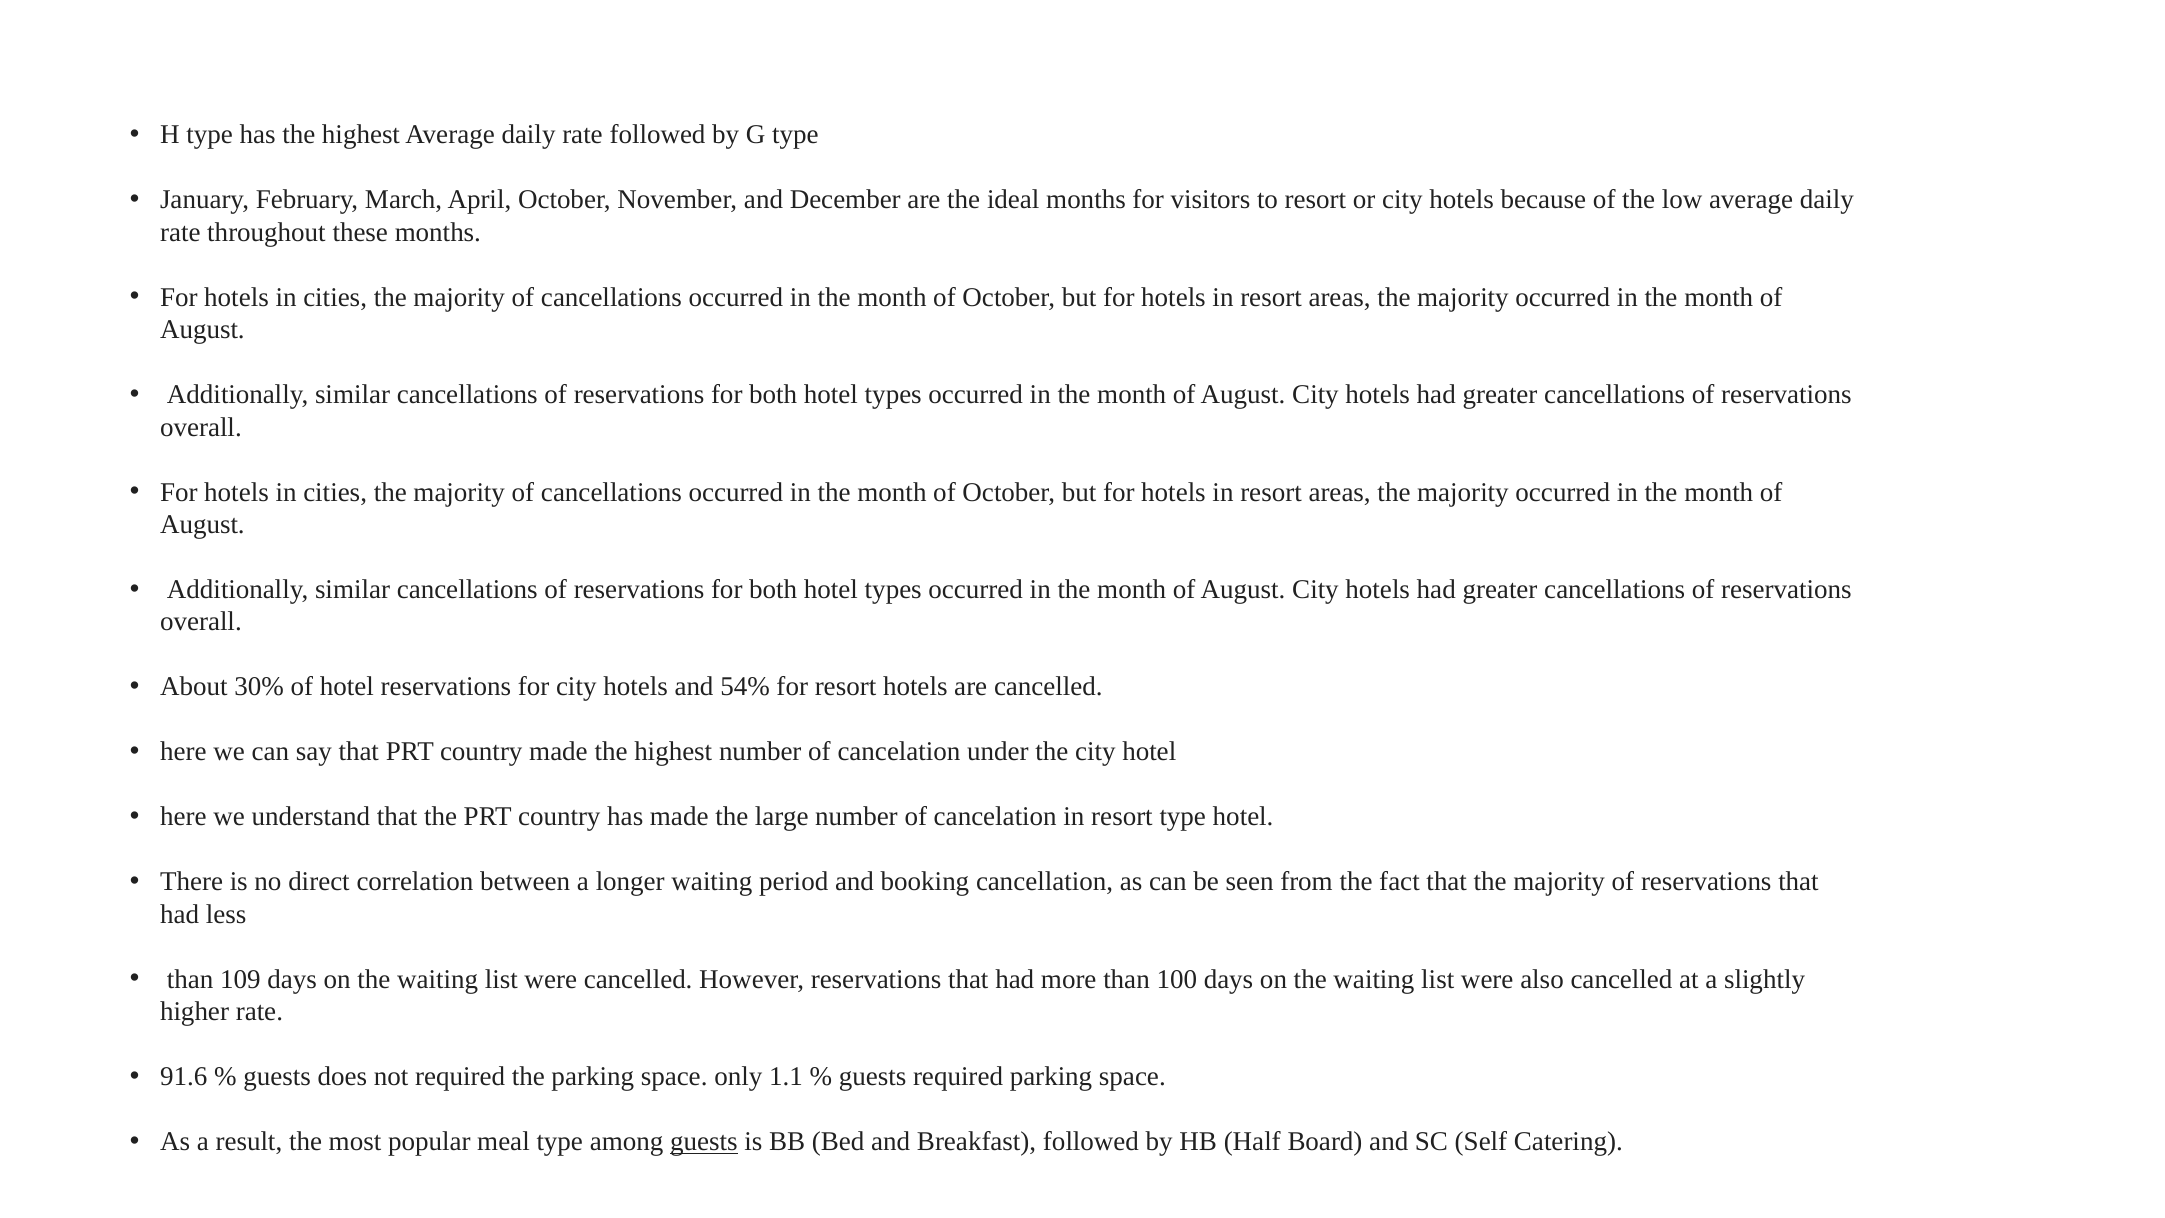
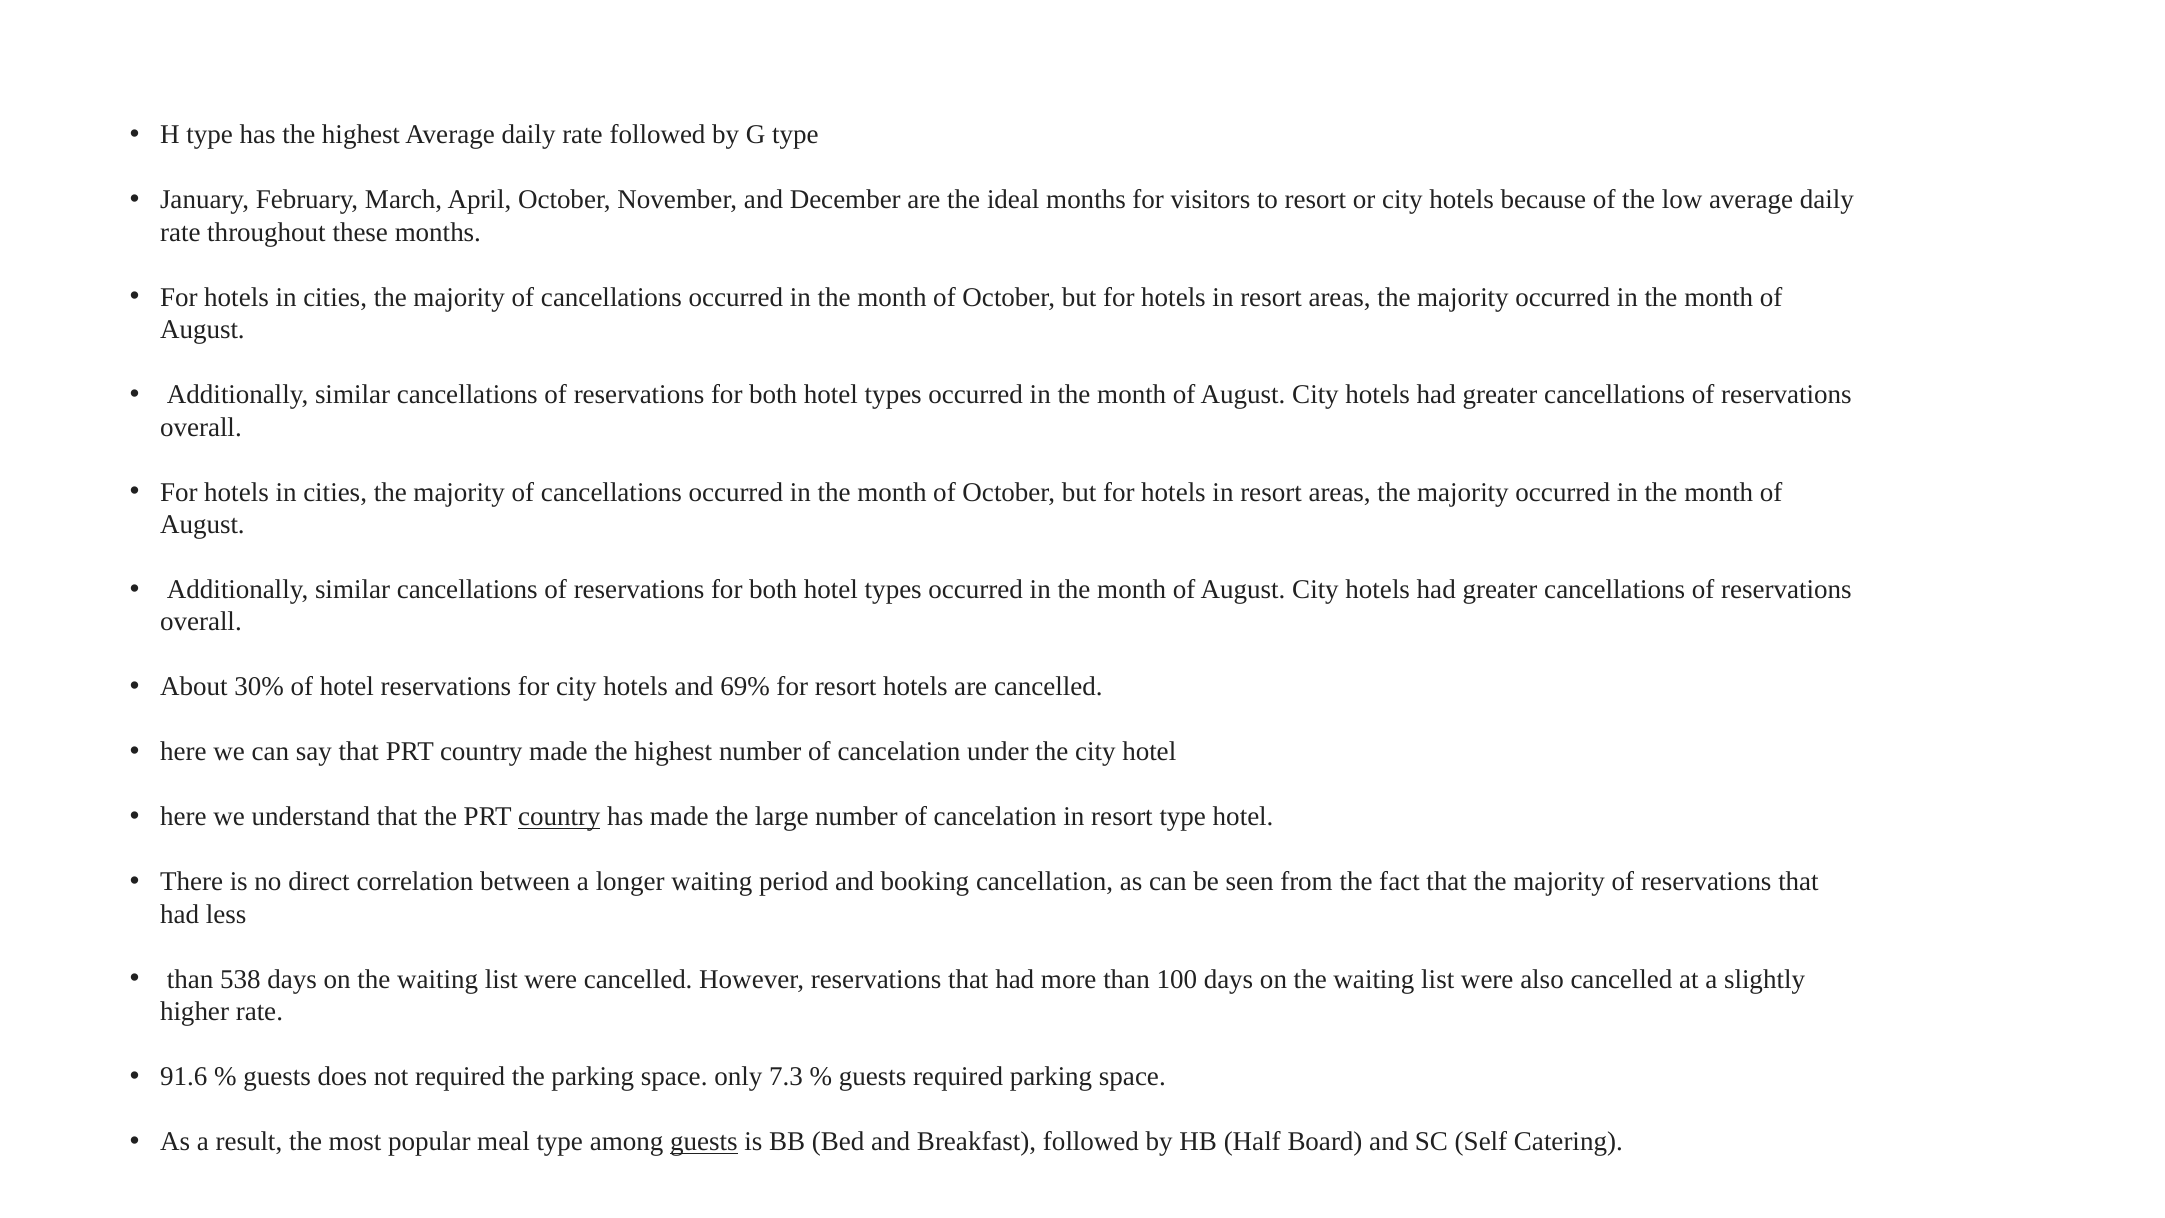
54%: 54% -> 69% (745, 687)
country underline: none -> present (559, 817)
109: 109 -> 538 (240, 979)
1.1: 1.1 -> 7.3 (786, 1077)
